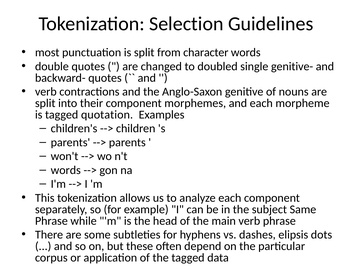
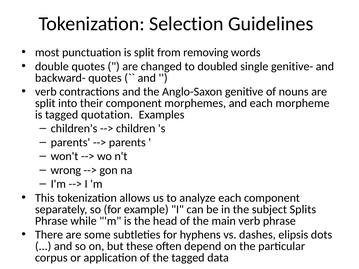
character: character -> removing (206, 53)
words: words -> wrong (66, 170)
Same: Same -> Splits (303, 210)
